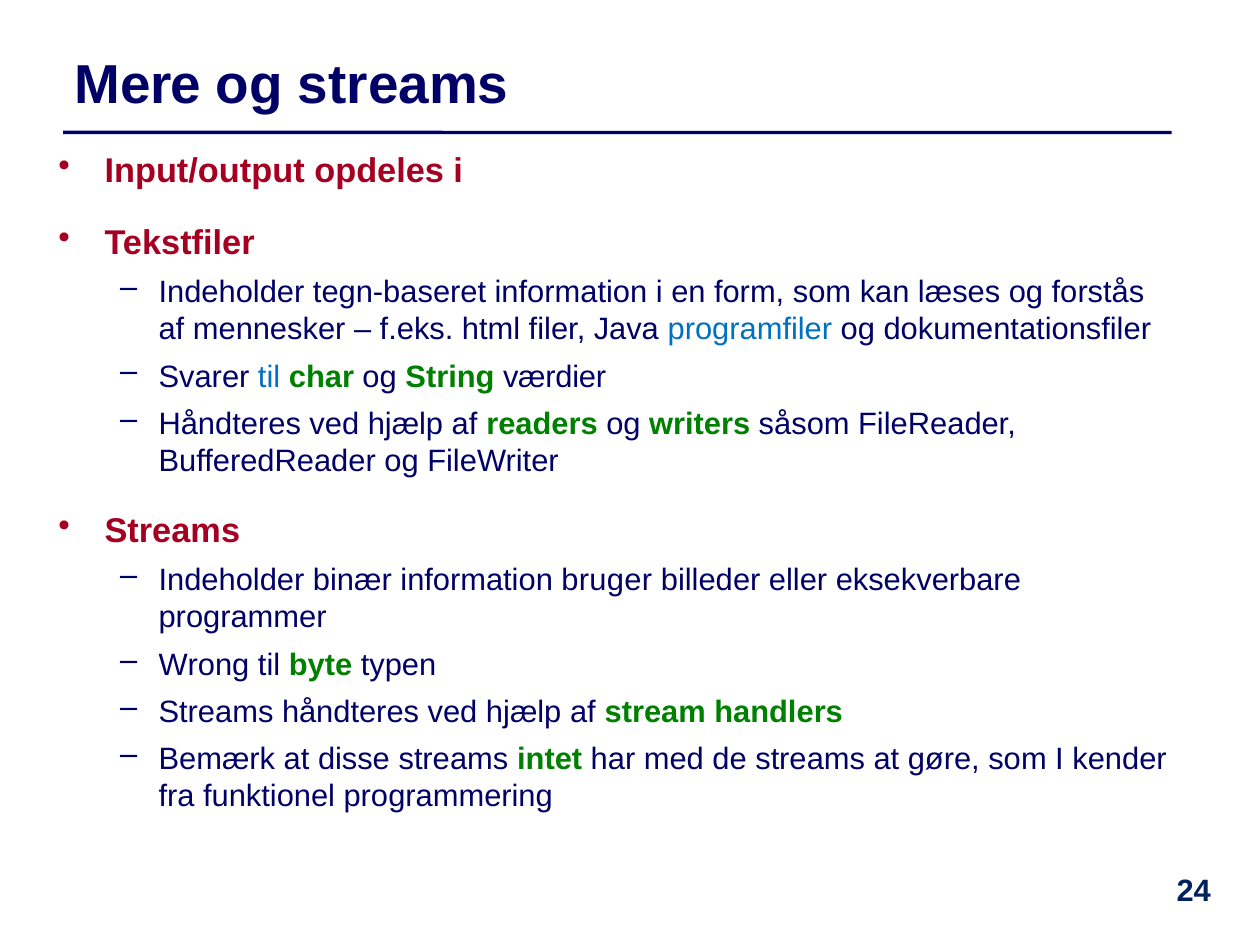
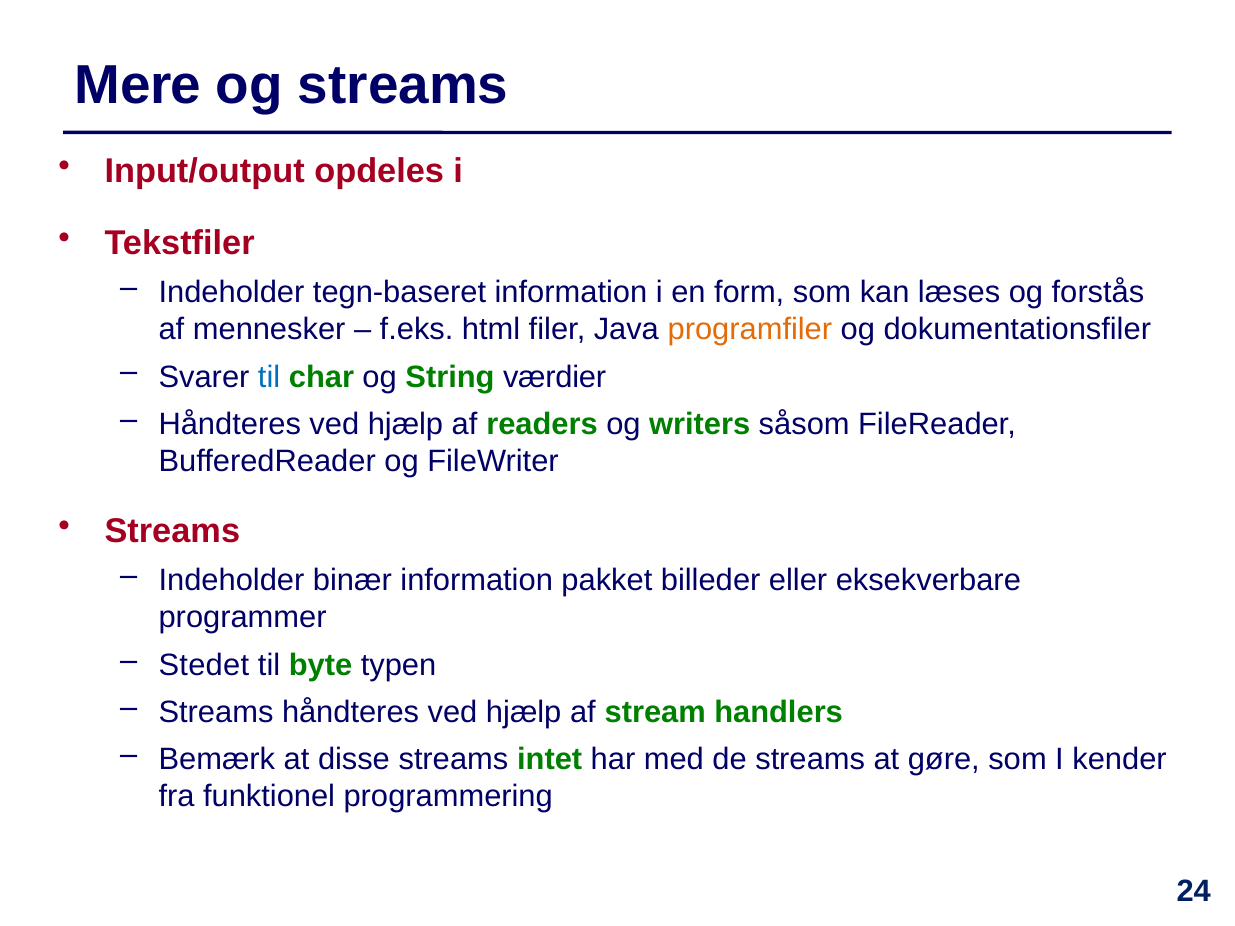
programfiler colour: blue -> orange (750, 330)
bruger: bruger -> pakket (607, 581)
Wrong: Wrong -> Stedet (204, 665)
